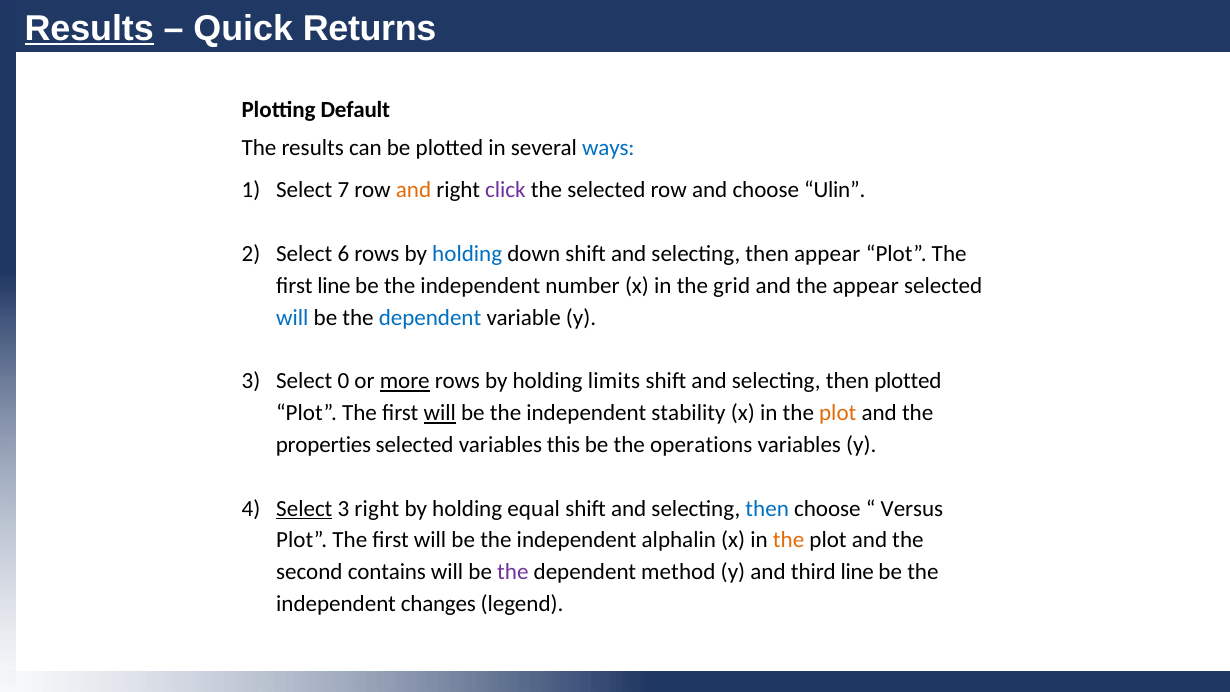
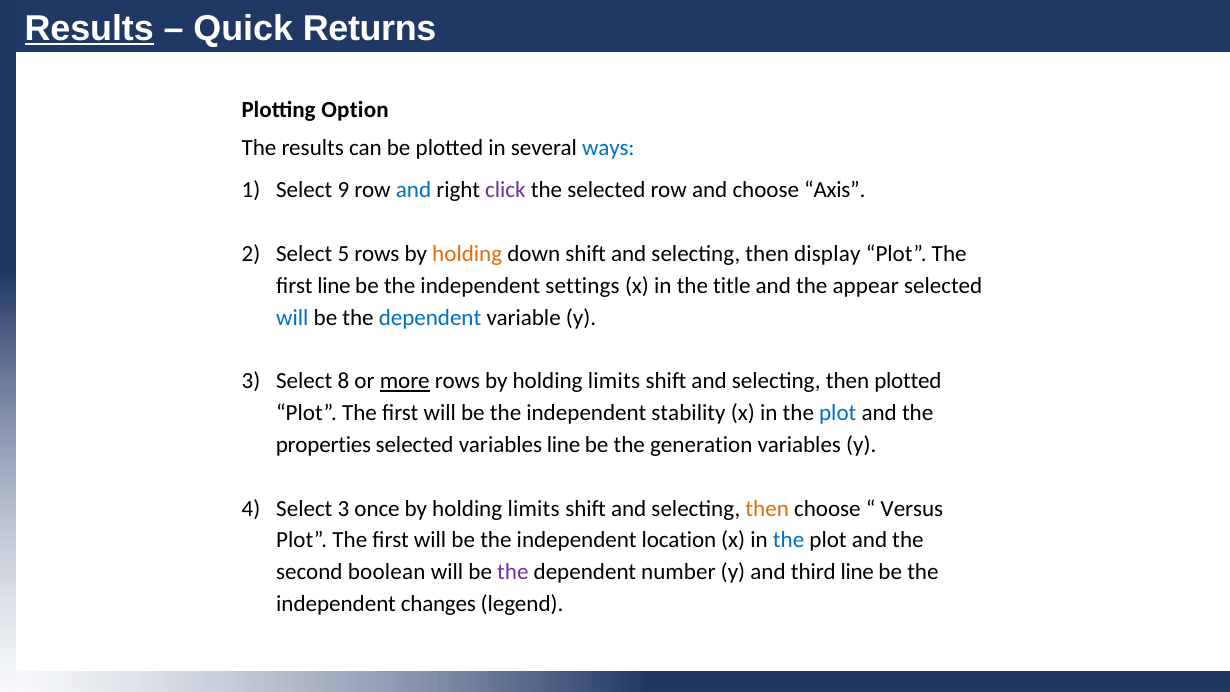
Default: Default -> Option (355, 110)
7: 7 -> 9 (343, 190)
and colour: orange -> blue (413, 190)
Ulin: Ulin -> Axis (835, 190)
6: 6 -> 5 (343, 254)
holding colour: blue -> orange (467, 254)
then appear: appear -> display (827, 254)
number: number -> settings (583, 286)
grid: grid -> title (732, 286)
0: 0 -> 8 (343, 381)
will underline: present -> none (440, 413)
plot colour: orange -> blue (838, 413)
variables this: this -> line (564, 445)
operations: operations -> generation (701, 445)
Select underline: present -> none (304, 508)
3 right: right -> once (377, 508)
equal: equal -> limits (534, 508)
then colour: blue -> orange (767, 508)
alphalin: alphalin -> location (679, 540)
the colour: orange -> blue (789, 540)
contains: contains -> boolean (387, 572)
method: method -> number (678, 572)
